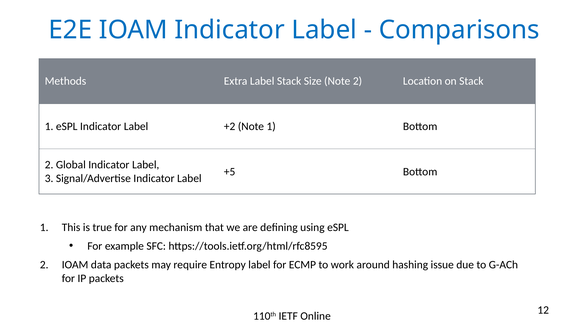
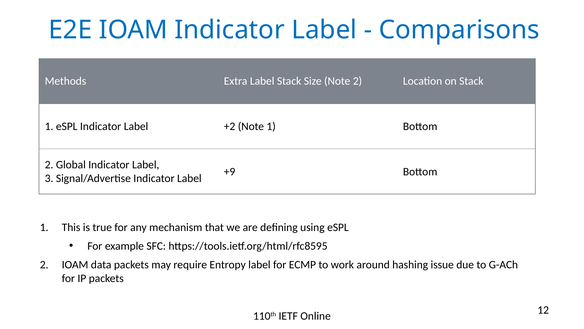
+5: +5 -> +9 (230, 171)
